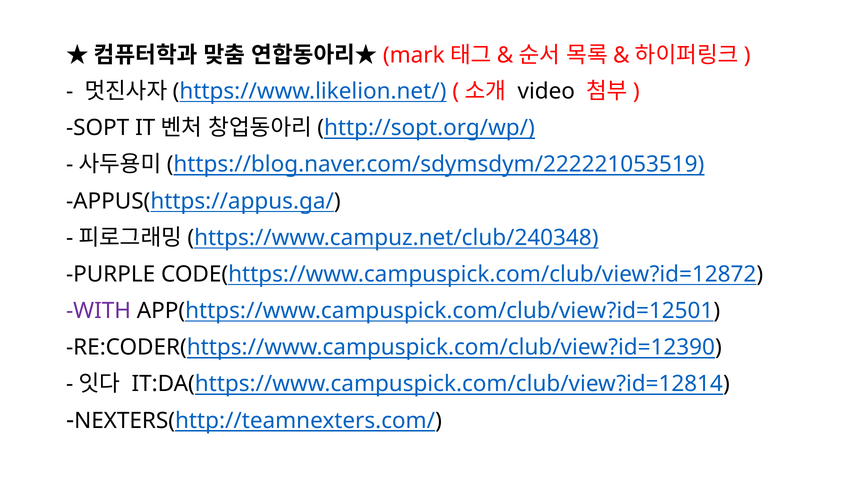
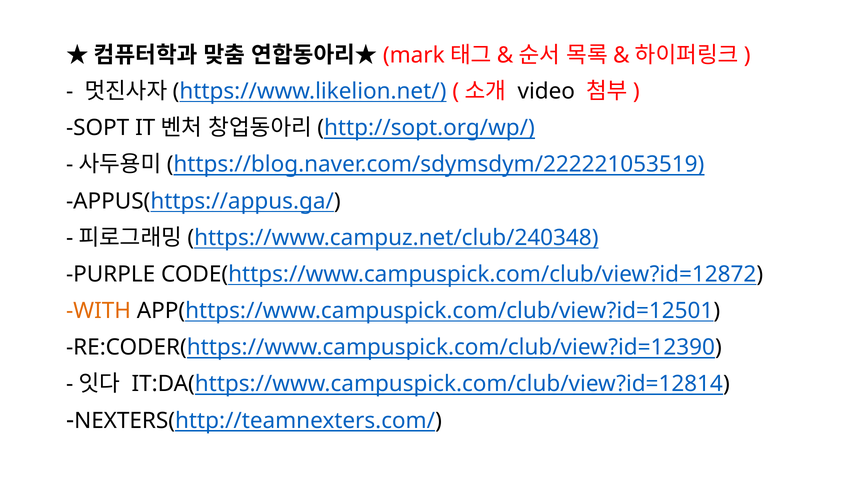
WITH colour: purple -> orange (99, 311)
